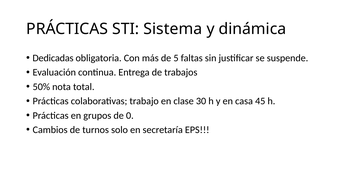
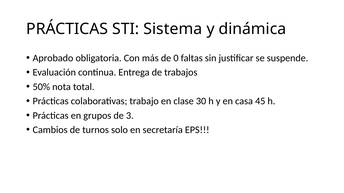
Dedicadas: Dedicadas -> Aprobado (53, 58)
5: 5 -> 0 (176, 58)
0: 0 -> 3 (130, 116)
